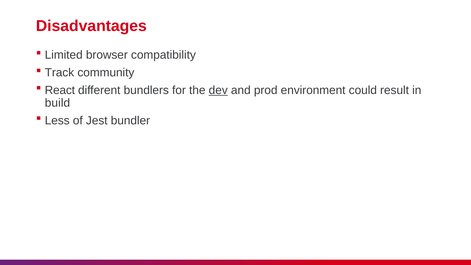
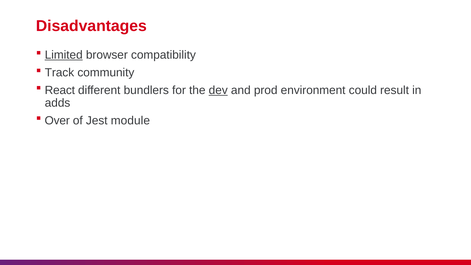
Limited underline: none -> present (64, 55)
build: build -> adds (58, 103)
Less: Less -> Over (57, 120)
bundler: bundler -> module (130, 120)
